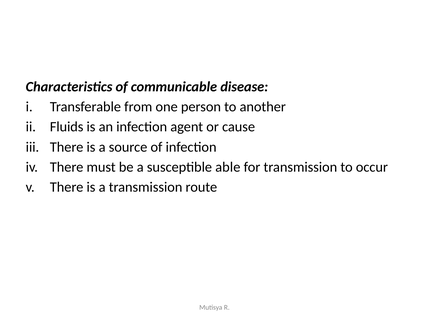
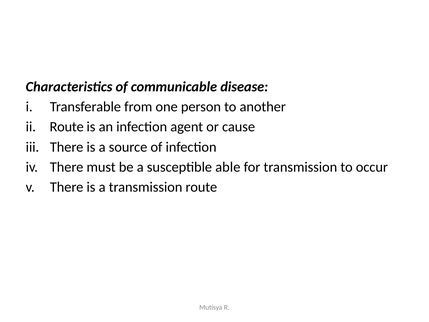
Fluids: Fluids -> Route (67, 127)
